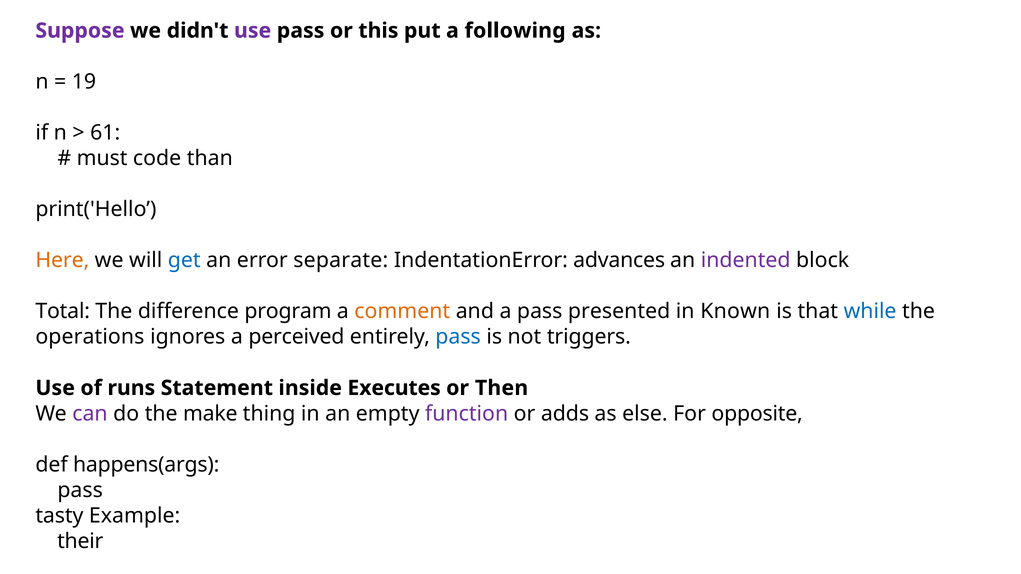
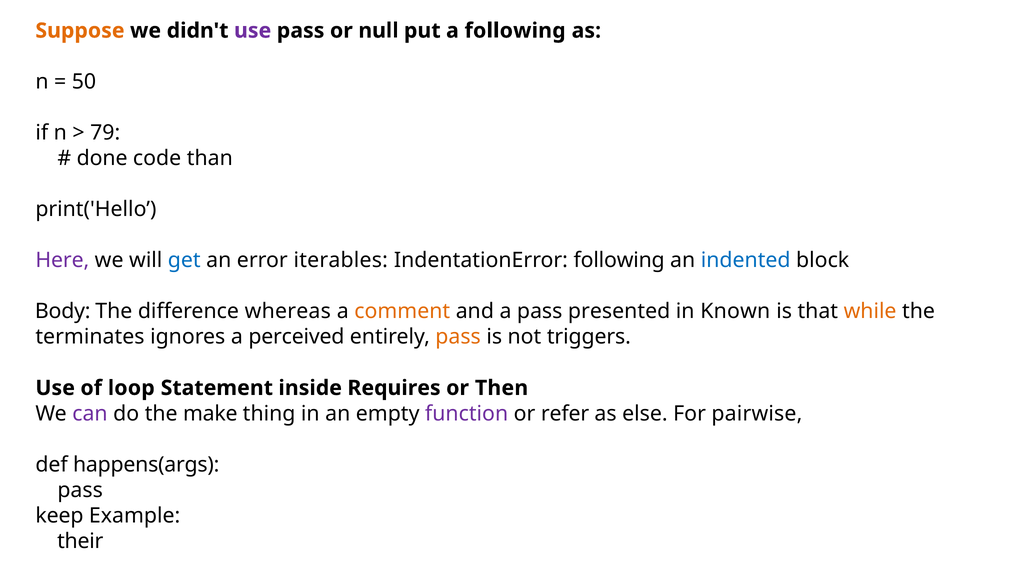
Suppose colour: purple -> orange (80, 31)
this: this -> null (378, 31)
19: 19 -> 50 (84, 82)
61: 61 -> 79 (105, 133)
must: must -> done (102, 158)
Here colour: orange -> purple (62, 261)
separate: separate -> iterables (341, 261)
IndentationError advances: advances -> following (619, 261)
indented colour: purple -> blue (746, 261)
Total: Total -> Body (63, 312)
program: program -> whereas (288, 312)
while colour: blue -> orange (870, 312)
operations: operations -> terminates (90, 337)
pass colour: blue -> orange (458, 337)
runs: runs -> loop (131, 388)
Executes: Executes -> Requires (394, 388)
adds: adds -> refer (565, 414)
opposite: opposite -> pairwise (757, 414)
tasty: tasty -> keep (59, 516)
